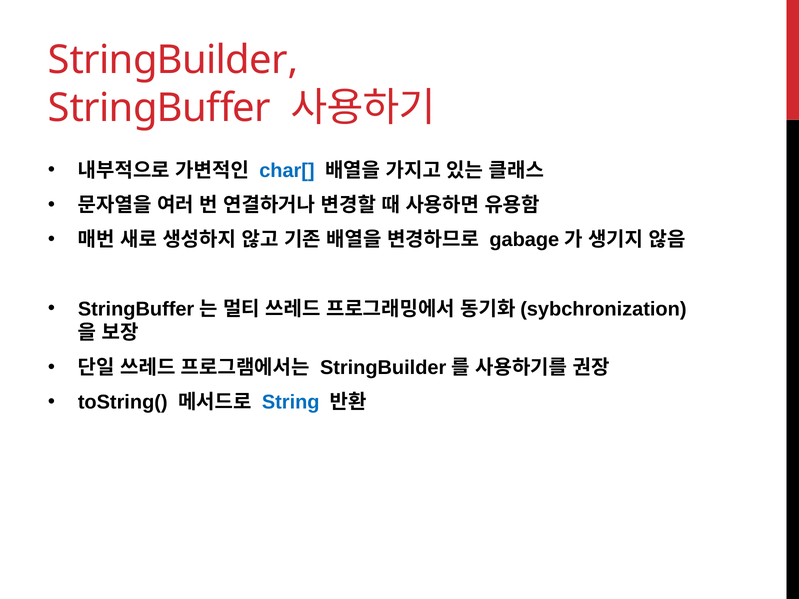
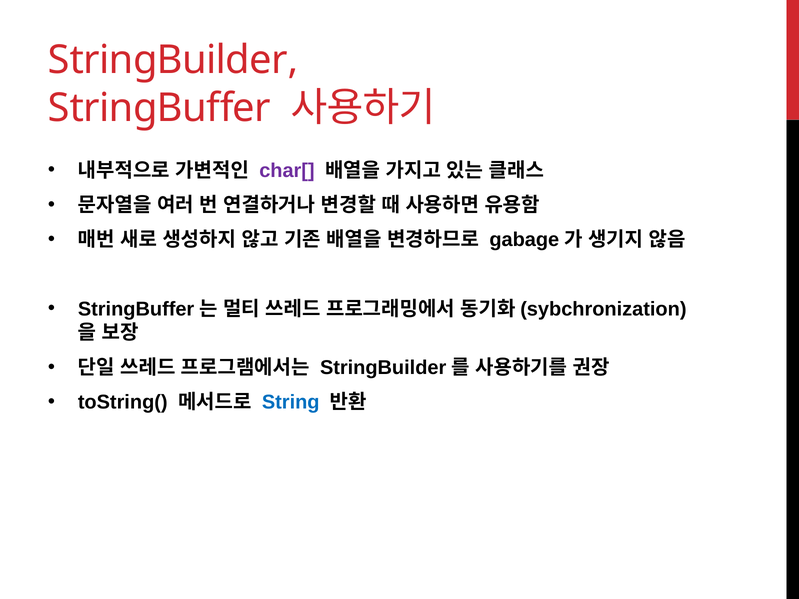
char[ colour: blue -> purple (287, 171)
